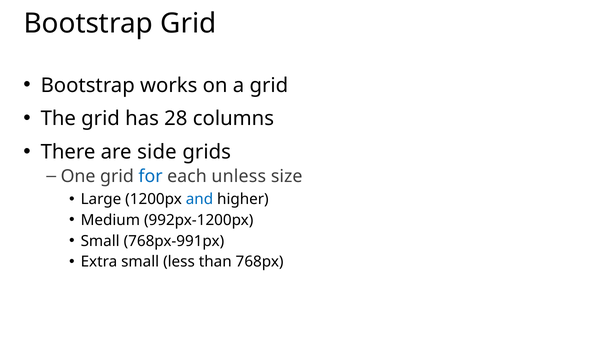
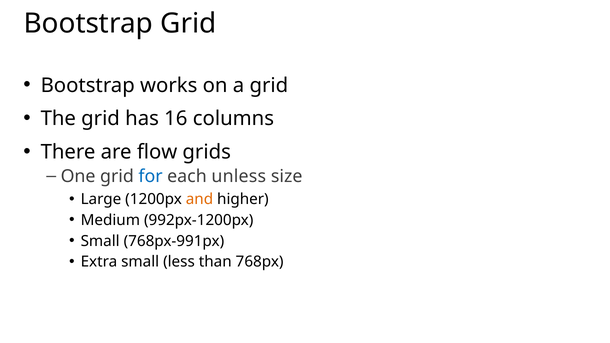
28: 28 -> 16 (176, 119)
side: side -> flow (157, 152)
and colour: blue -> orange (199, 199)
